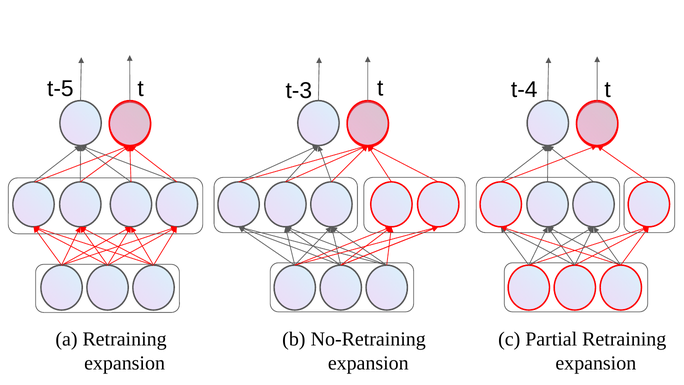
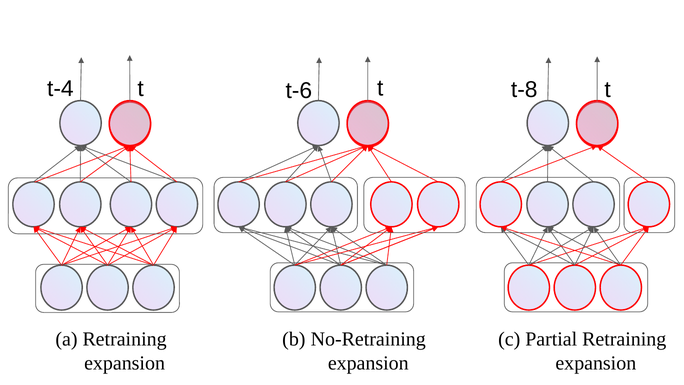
t-5: t-5 -> t-4 (60, 89)
t-3: t-3 -> t-6 (299, 90)
t-4: t-4 -> t-8 (524, 89)
